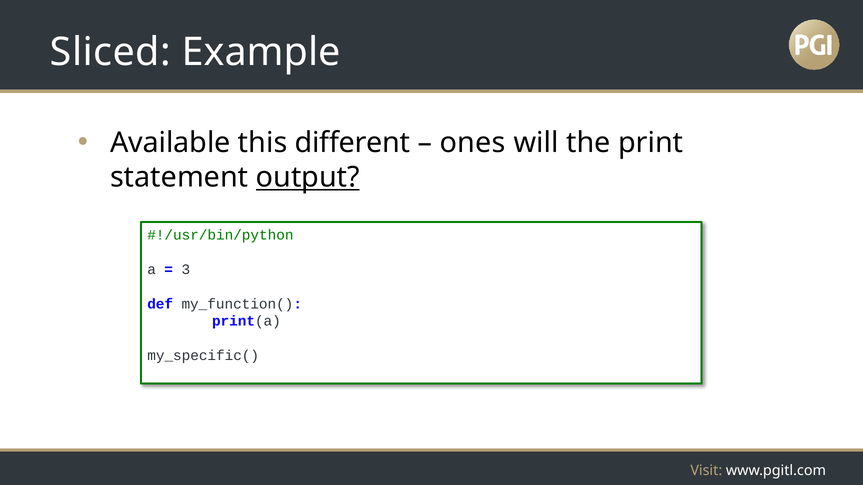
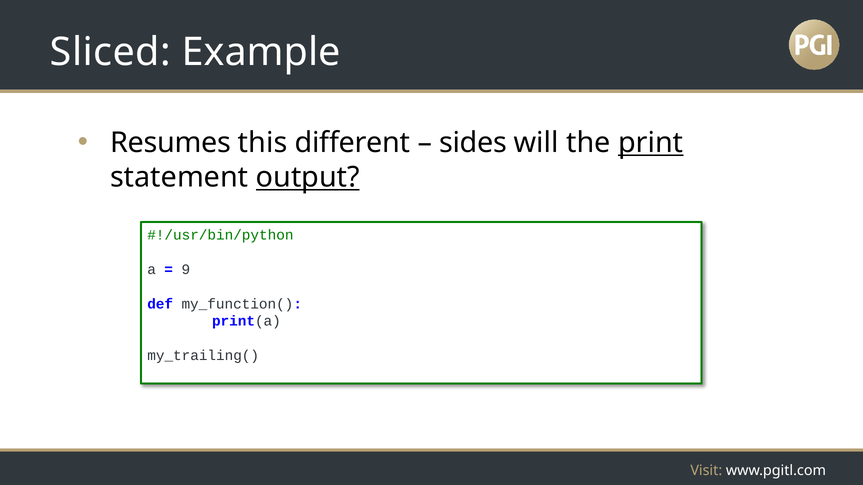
Available: Available -> Resumes (170, 143)
ones: ones -> sides (473, 143)
print underline: none -> present (651, 143)
3: 3 -> 9 (186, 270)
my_specific(: my_specific( -> my_trailing( (203, 356)
